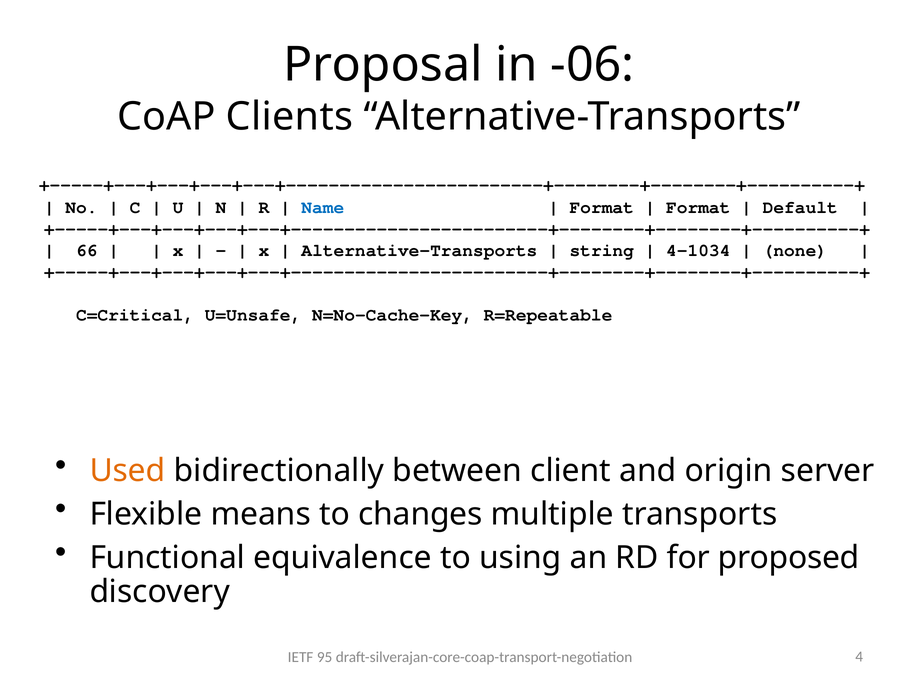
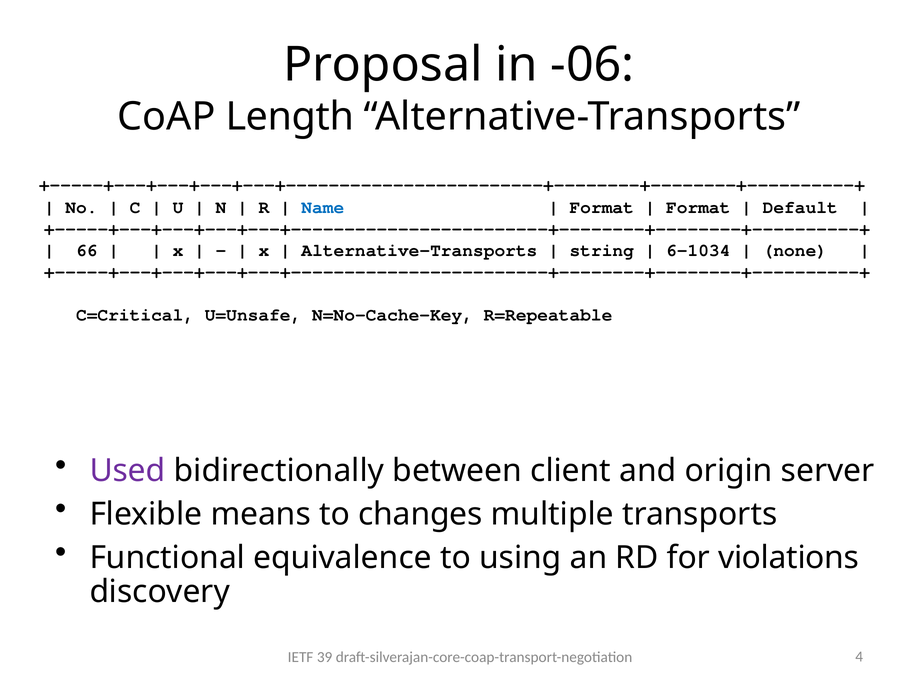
Clients: Clients -> Length (290, 117)
4-1034: 4-1034 -> 6-1034 (698, 251)
Used colour: orange -> purple (128, 471)
proposed: proposed -> violations (789, 558)
95: 95 -> 39 (325, 658)
